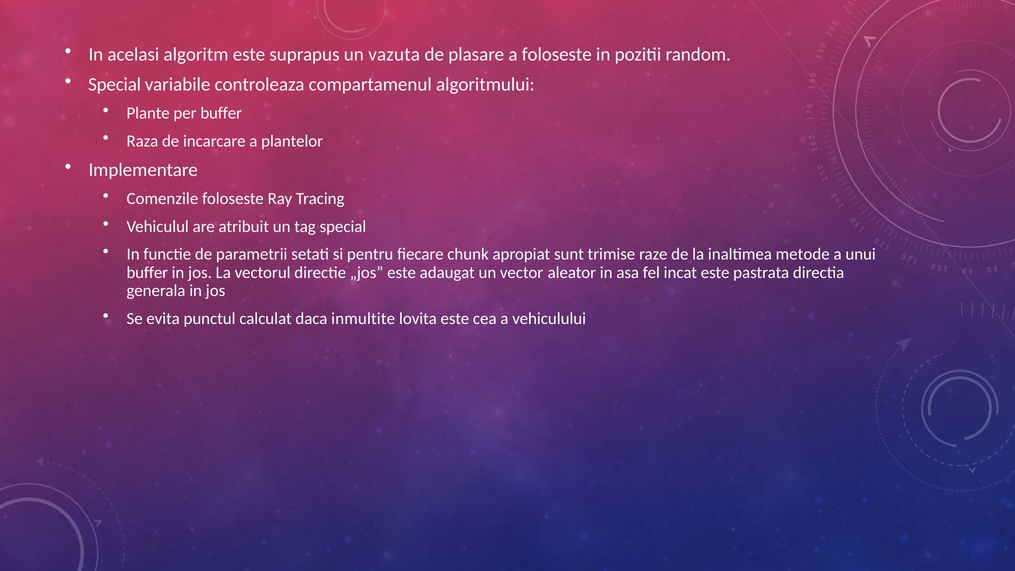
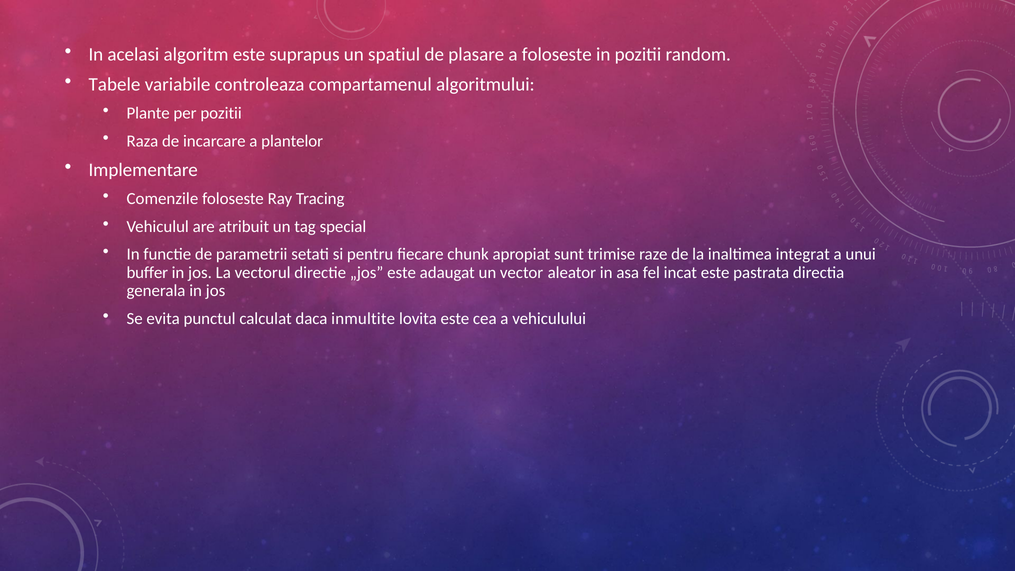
vazuta: vazuta -> spatiul (394, 54)
Special: Special -> Tabele (114, 85)
per buffer: buffer -> pozitii (221, 113)
metode: metode -> integrat (803, 254)
